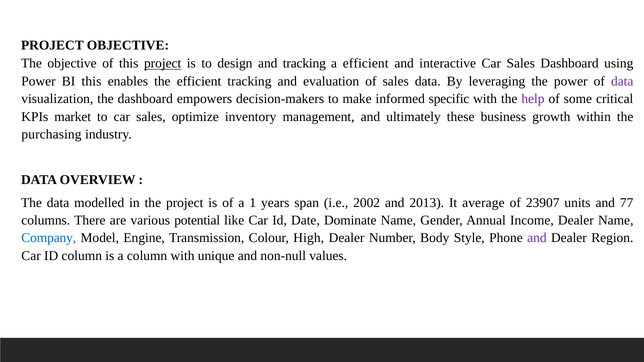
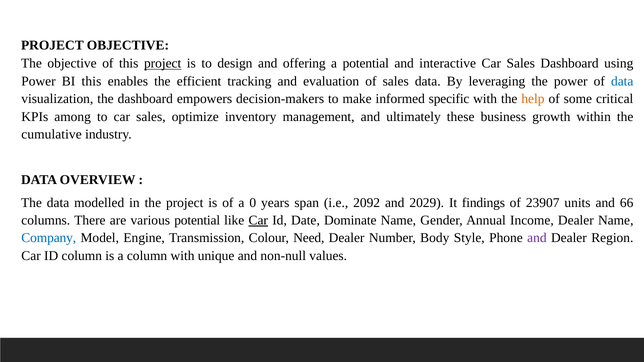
and tracking: tracking -> offering (304, 64)
a efficient: efficient -> potential (366, 64)
data colour: purple -> blue (622, 81)
help colour: purple -> orange (533, 99)
market: market -> among (73, 117)
purchasing: purchasing -> cumulative (52, 134)
1: 1 -> 0 (253, 203)
2002: 2002 -> 2092 (367, 203)
2013: 2013 -> 2029 (427, 203)
average: average -> findings (484, 203)
77: 77 -> 66 (627, 203)
Car underline: none -> present (258, 220)
High: High -> Need (309, 238)
